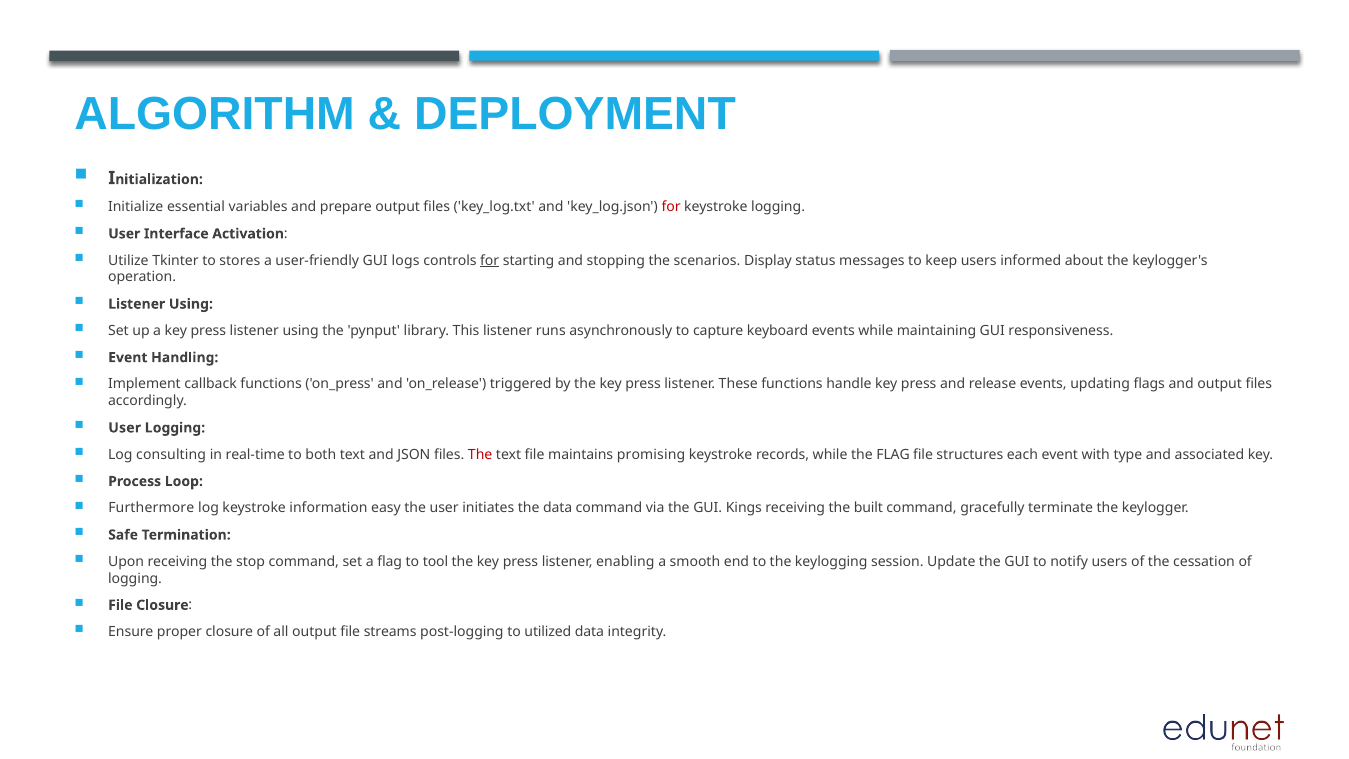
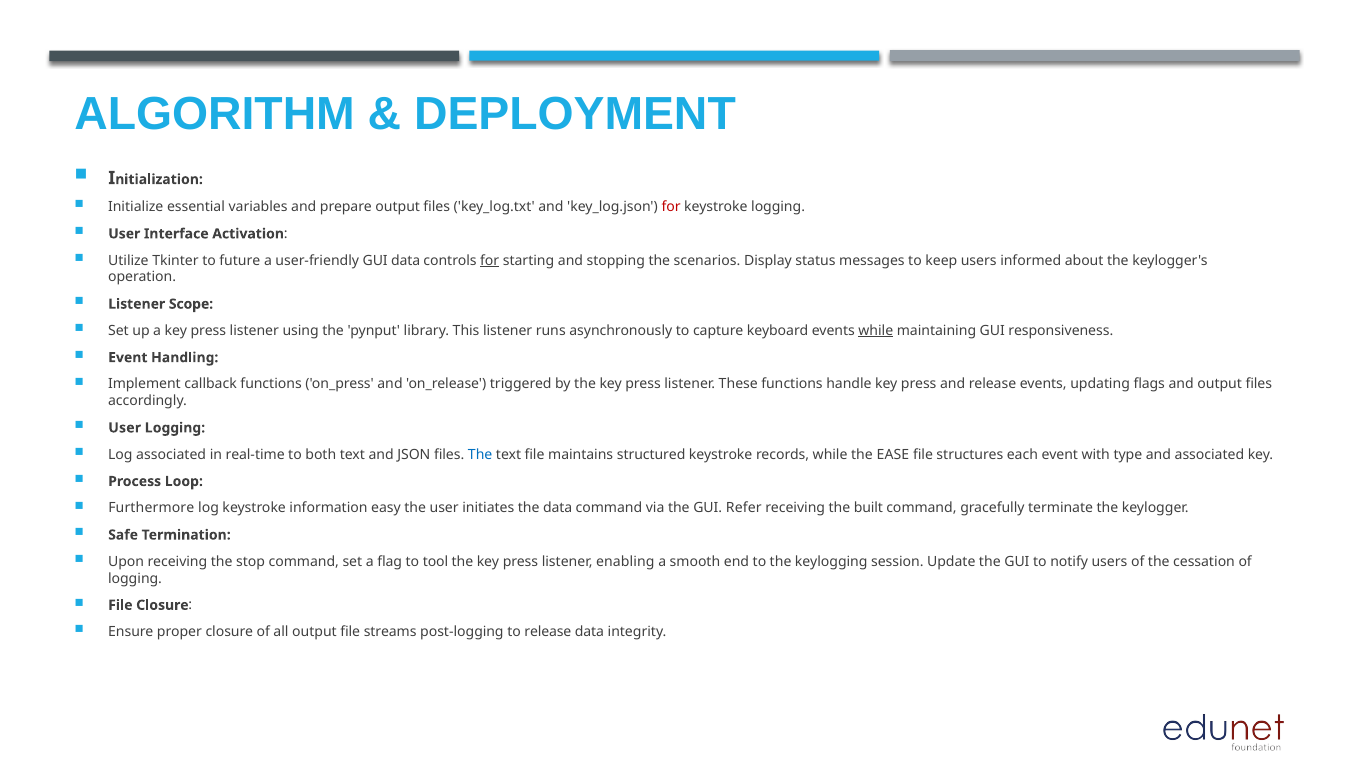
stores: stores -> future (240, 260)
GUI logs: logs -> data (406, 260)
Using: Using -> Scope (191, 304)
while underline: none -> present (876, 331)
Log consulting: consulting -> associated (171, 454)
The colour: red -> blue (480, 454)
promising: promising -> structured (651, 454)
the FLAG: FLAG -> EASE (893, 454)
Kings: Kings -> Refer (744, 508)
to utilized: utilized -> release (548, 632)
